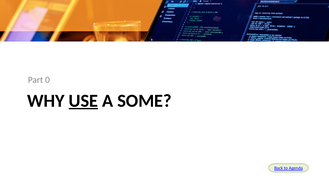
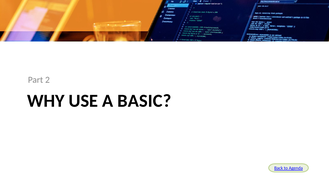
0: 0 -> 2 (47, 80)
USE underline: present -> none (83, 101)
SOME: SOME -> BASIC (144, 101)
